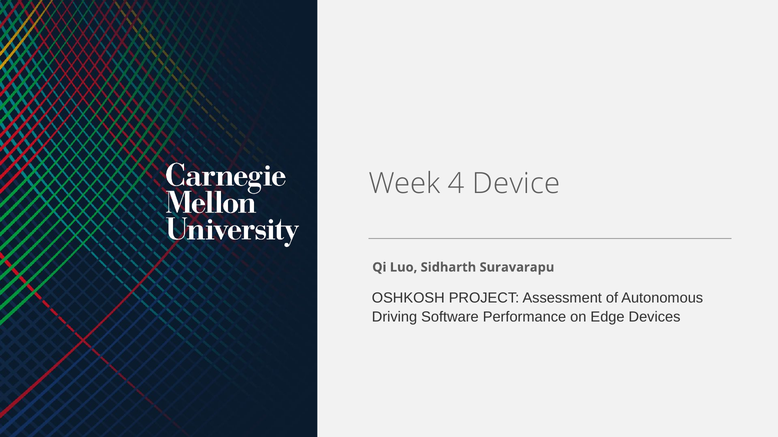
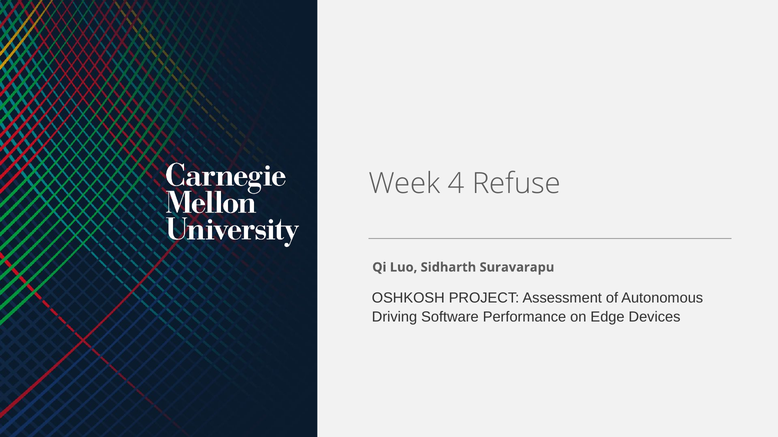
Device: Device -> Refuse (516, 184)
